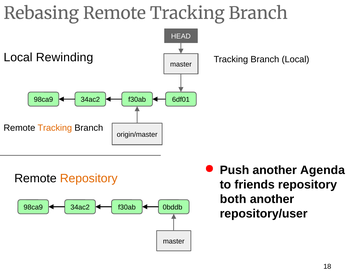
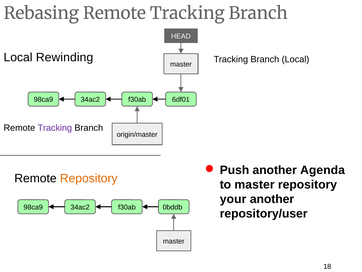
Tracking colour: orange -> purple (55, 128)
to friends: friends -> master (255, 184)
both: both -> your (233, 199)
